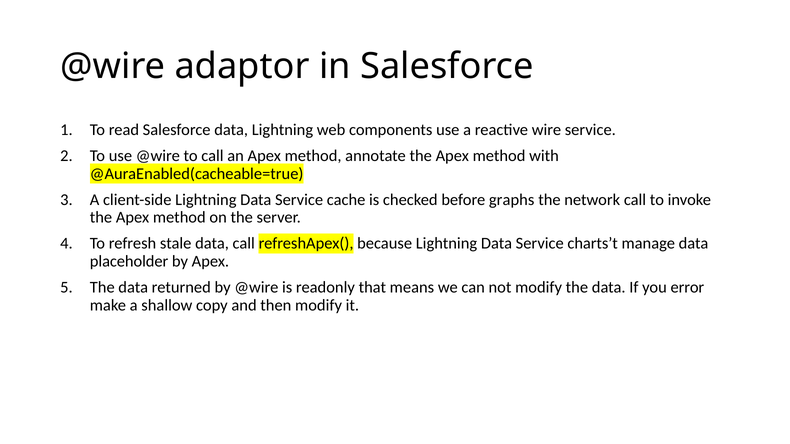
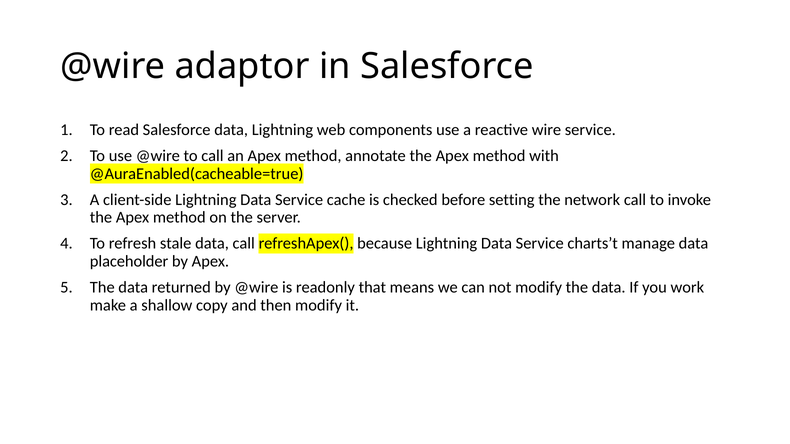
graphs: graphs -> setting (512, 200)
error: error -> work (687, 288)
